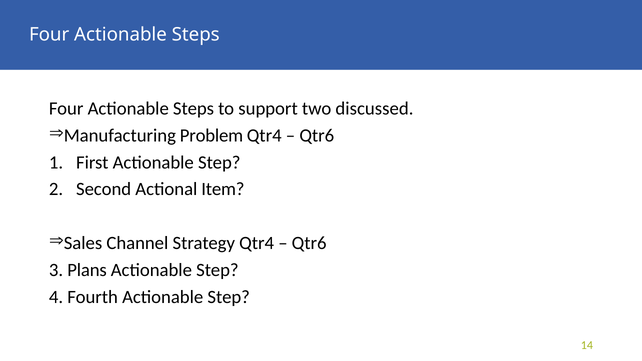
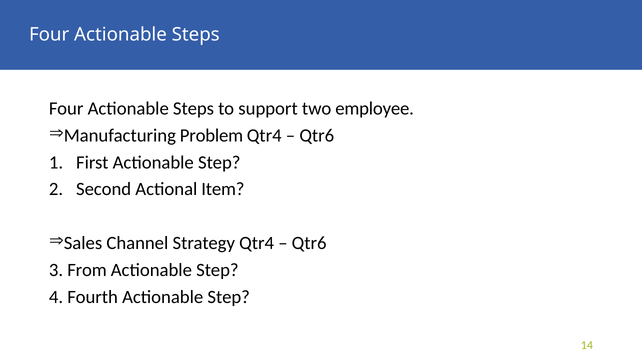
discussed: discussed -> employee (375, 109)
Plans: Plans -> From (87, 270)
